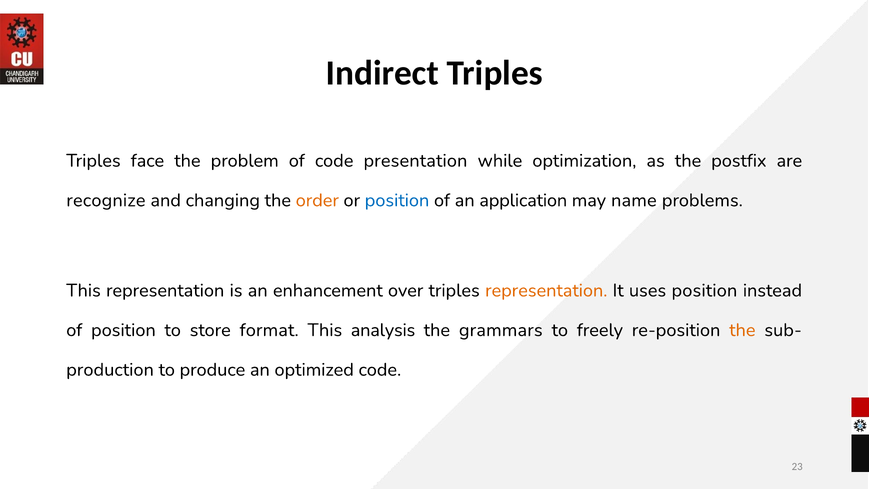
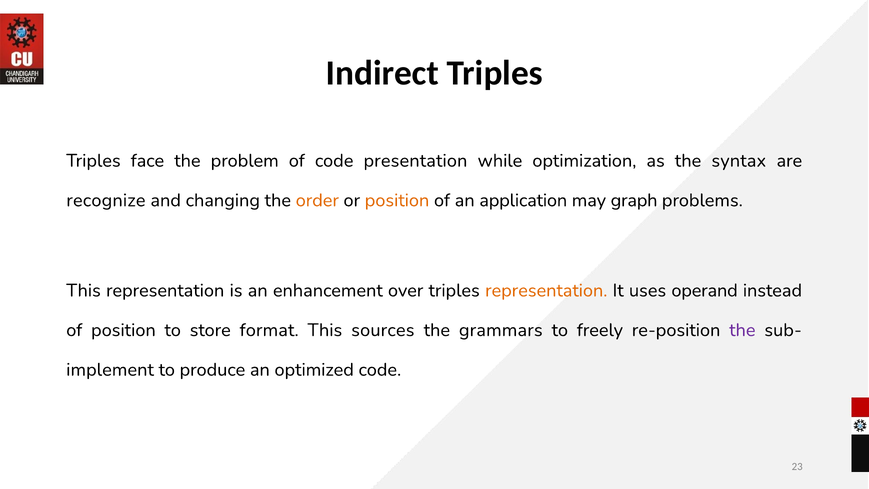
postfix: postfix -> syntax (739, 161)
position colour: blue -> orange (397, 200)
name: name -> graph (634, 200)
uses position: position -> operand (705, 290)
analysis: analysis -> sources (383, 330)
the colour: orange -> purple (742, 330)
production: production -> implement (110, 370)
